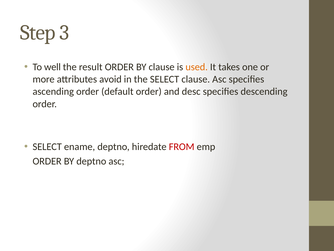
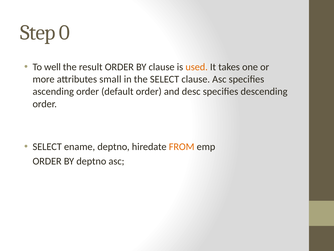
3: 3 -> 0 (64, 32)
avoid: avoid -> small (110, 79)
FROM colour: red -> orange (182, 147)
